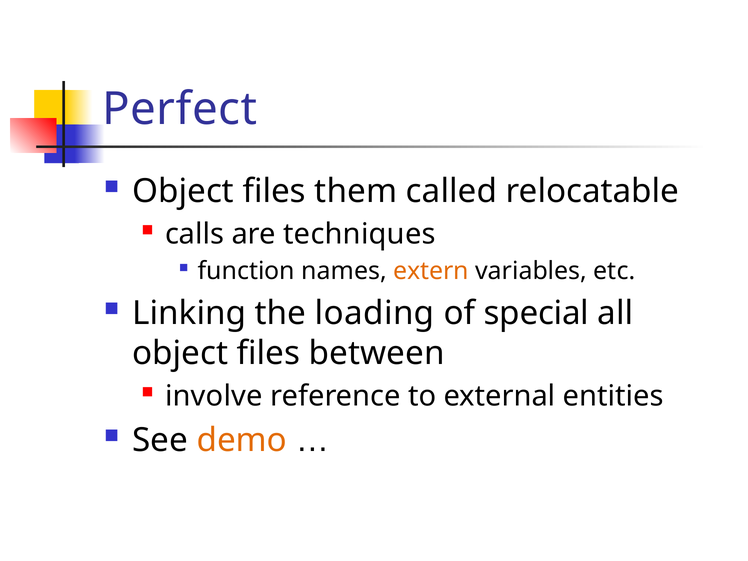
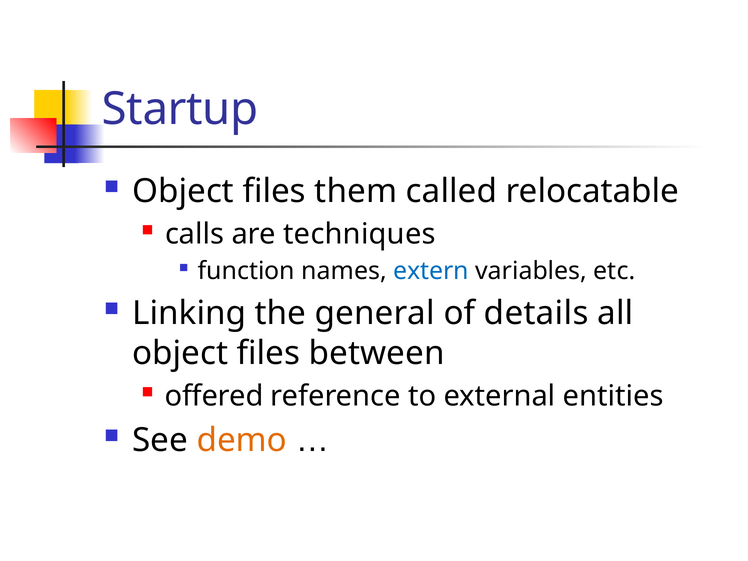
Perfect: Perfect -> Startup (180, 109)
extern colour: orange -> blue (431, 271)
loading: loading -> general (375, 313)
special: special -> details (536, 313)
involve: involve -> offered (214, 396)
